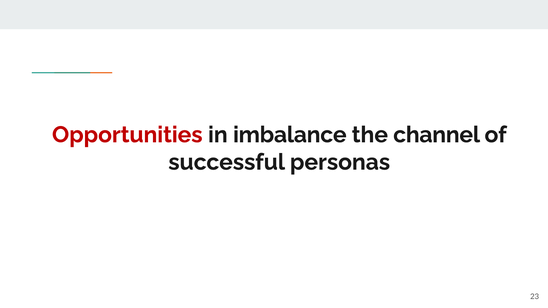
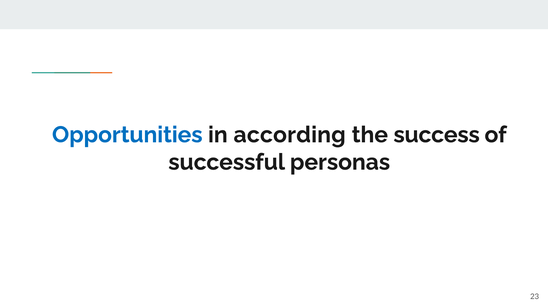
Opportunities colour: red -> blue (127, 135)
imbalance: imbalance -> according (290, 135)
channel: channel -> success (437, 135)
